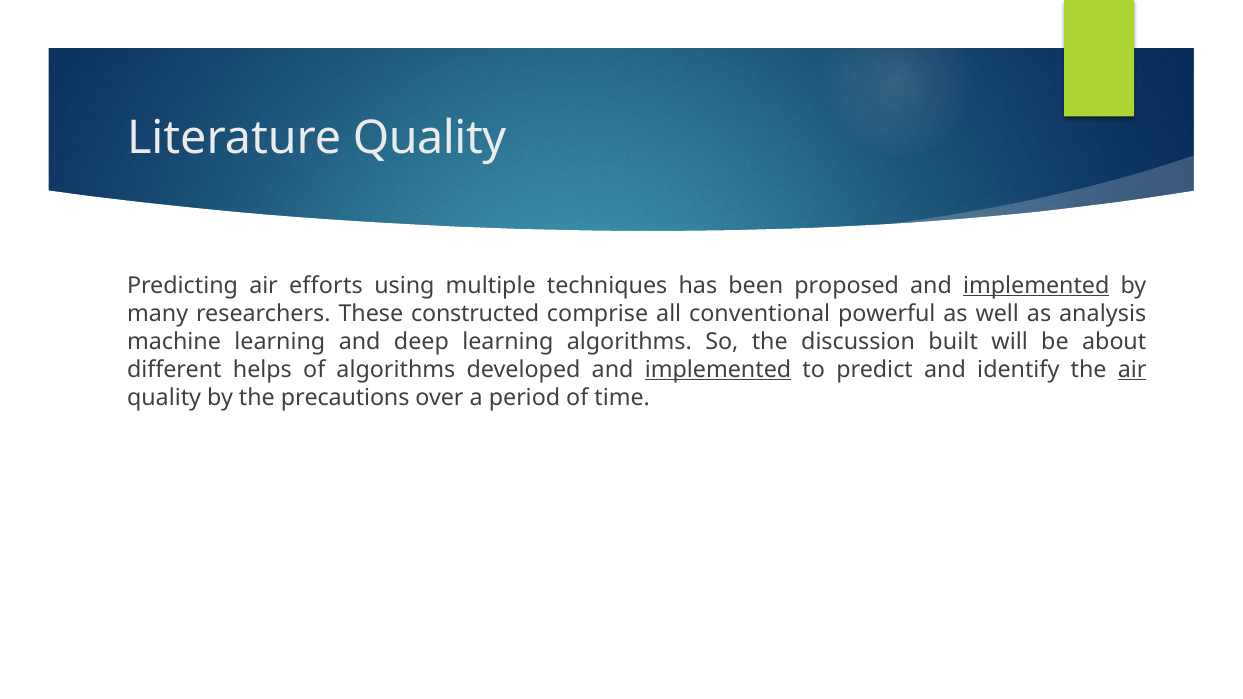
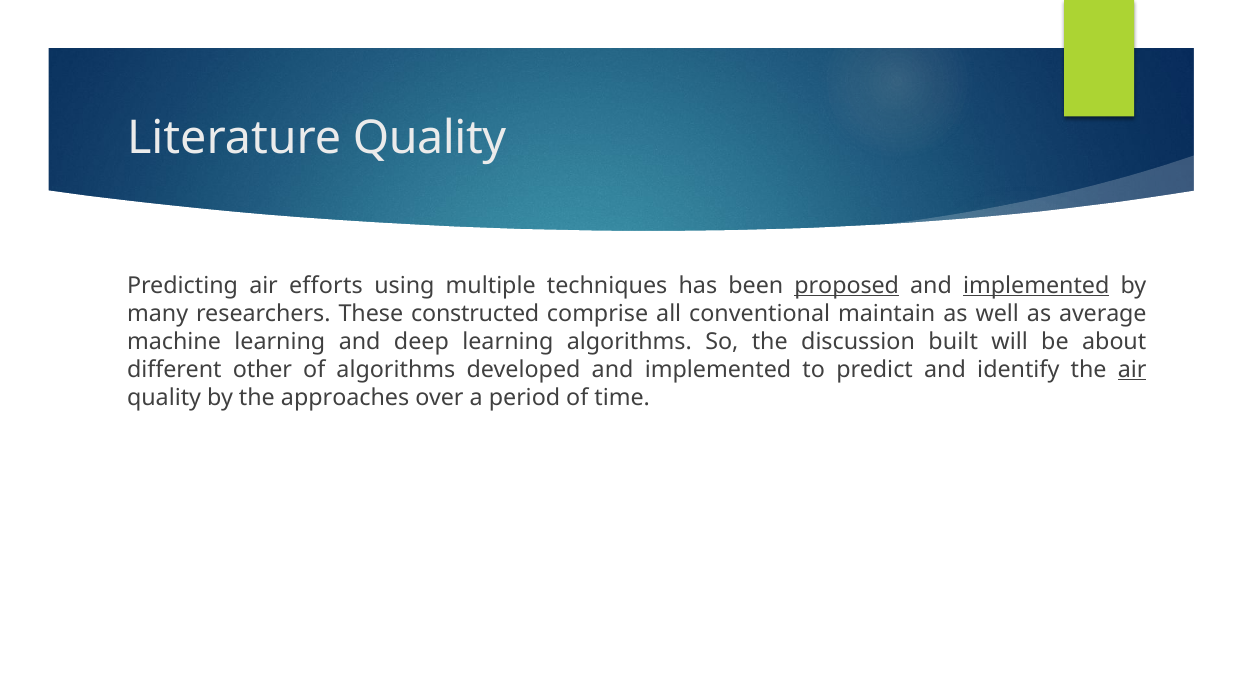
proposed underline: none -> present (847, 286)
powerful: powerful -> maintain (887, 314)
analysis: analysis -> average (1103, 314)
helps: helps -> other (262, 370)
implemented underline: present -> none (718, 370)
precautions: precautions -> approaches (345, 398)
